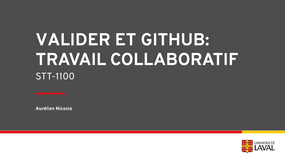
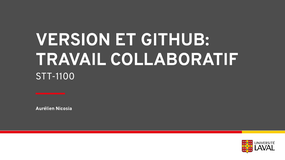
VALIDER: VALIDER -> VERSION (73, 40)
